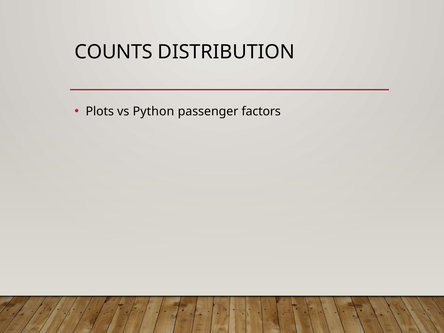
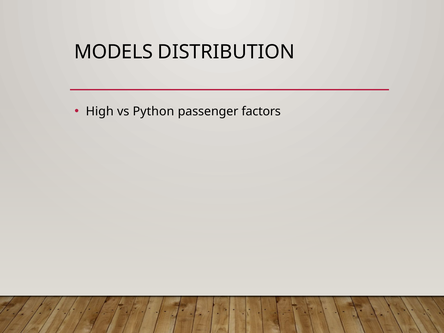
COUNTS: COUNTS -> MODELS (114, 52)
Plots: Plots -> High (100, 111)
